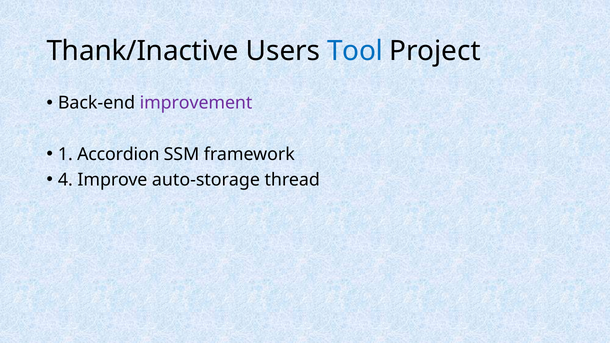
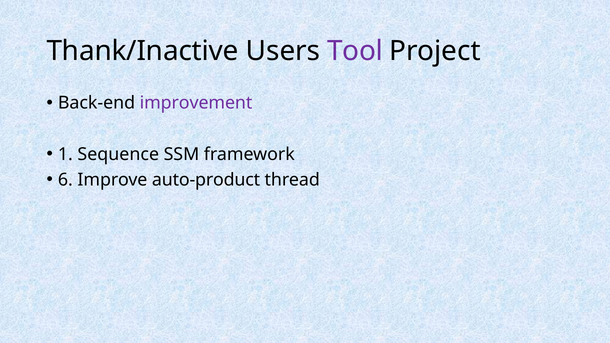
Tool colour: blue -> purple (355, 51)
Accordion: Accordion -> Sequence (118, 154)
4: 4 -> 6 (65, 180)
auto-storage: auto-storage -> auto-product (206, 180)
